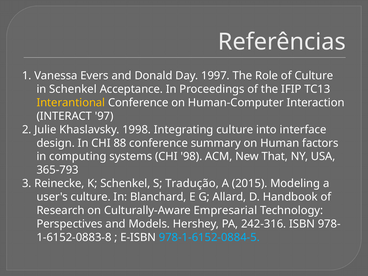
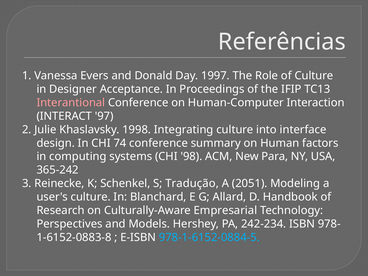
in Schenkel: Schenkel -> Designer (73, 89)
Interantional colour: yellow -> pink (71, 103)
88: 88 -> 74 (120, 143)
That: That -> Para (275, 157)
365-793: 365-793 -> 365-242 (58, 170)
2015: 2015 -> 2051 (250, 184)
242-316: 242-316 -> 242-234 (264, 224)
